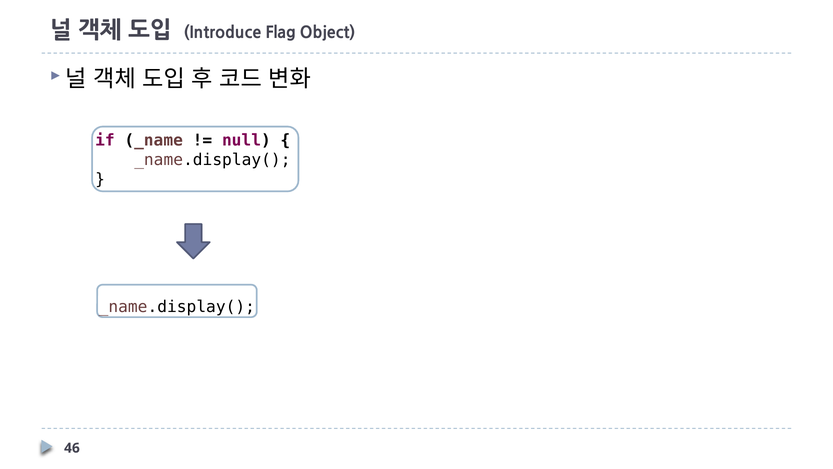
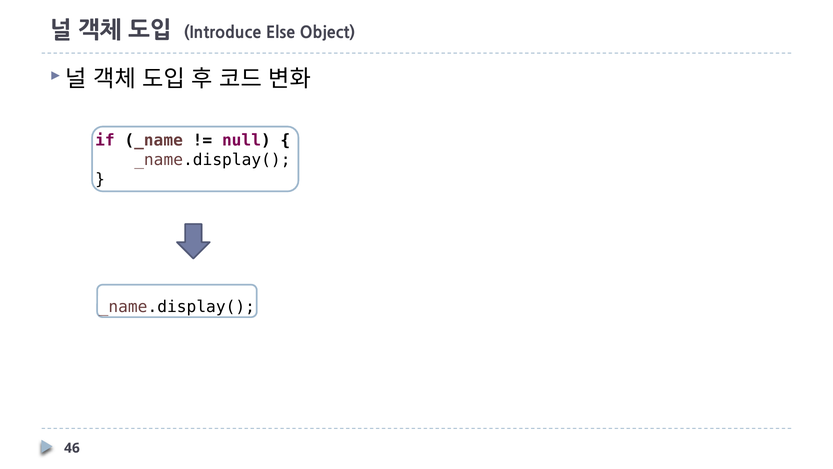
Flag: Flag -> Else (281, 33)
